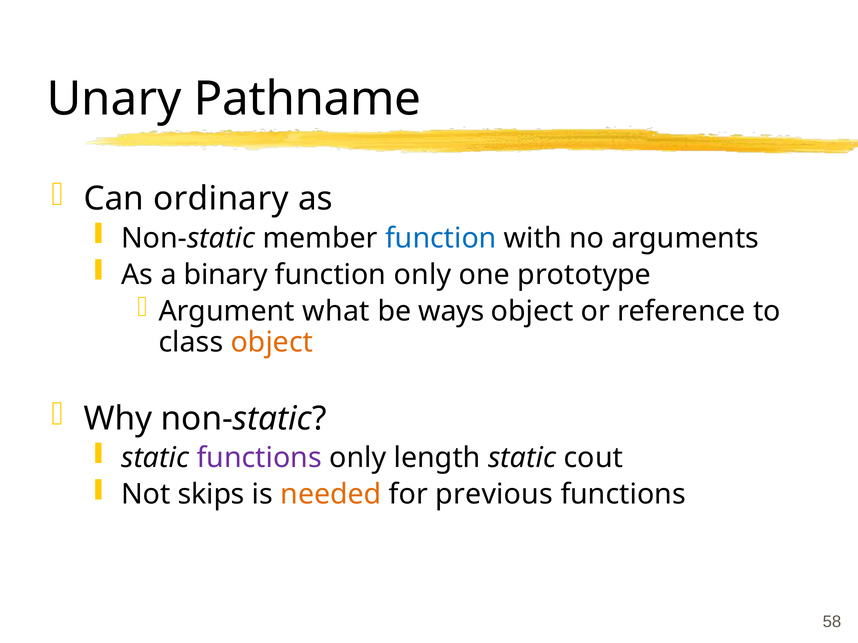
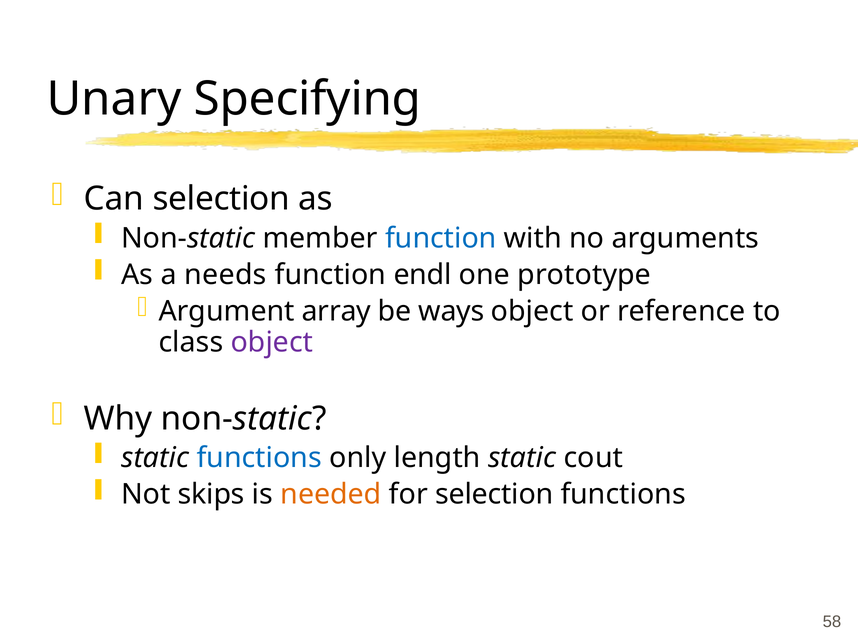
Pathname: Pathname -> Specifying (308, 99)
Can ordinary: ordinary -> selection (221, 199)
binary: binary -> needs (225, 275)
function only: only -> endl (423, 275)
what: what -> array (336, 311)
object colour: orange -> purple (272, 342)
functions colour: purple -> blue (259, 458)
for previous: previous -> selection (494, 495)
